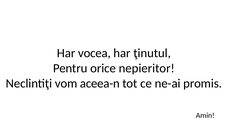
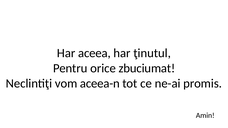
vocea: vocea -> aceea (94, 53)
nepieritor: nepieritor -> zbuciumat (147, 68)
